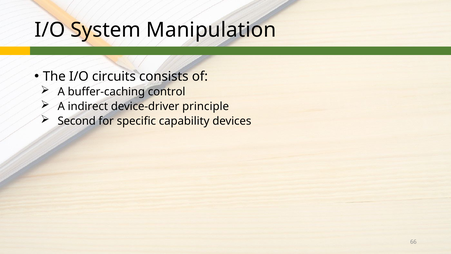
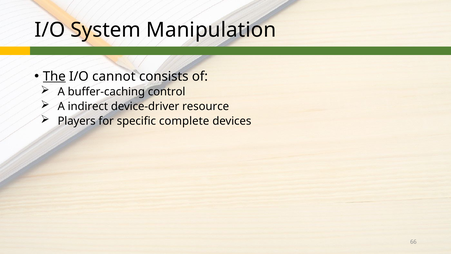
The underline: none -> present (54, 76)
circuits: circuits -> cannot (114, 76)
principle: principle -> resource (206, 106)
Second: Second -> Players (77, 121)
capability: capability -> complete (184, 121)
